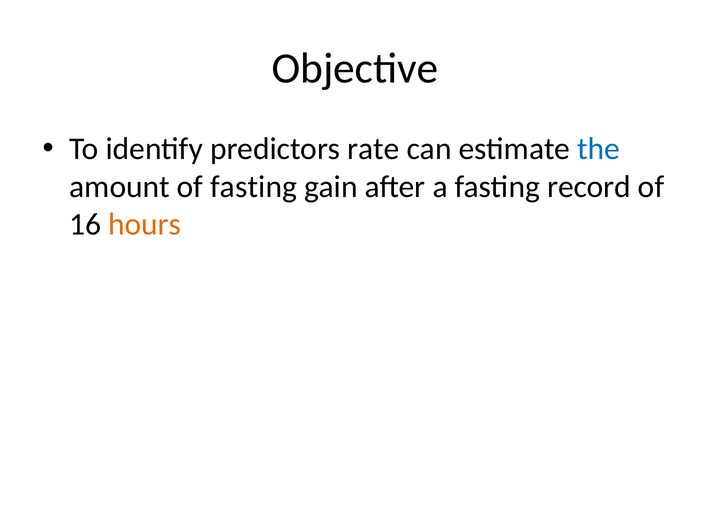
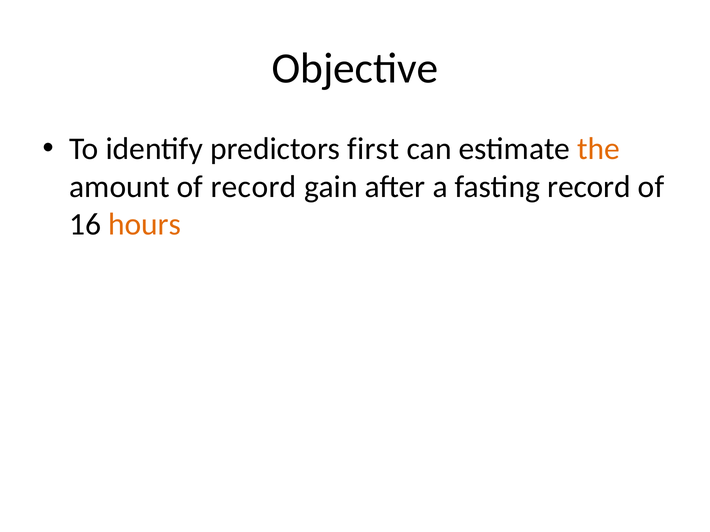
rate: rate -> first (373, 149)
the colour: blue -> orange (599, 149)
of fasting: fasting -> record (254, 187)
